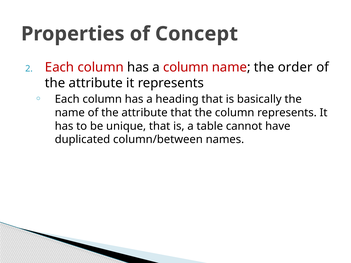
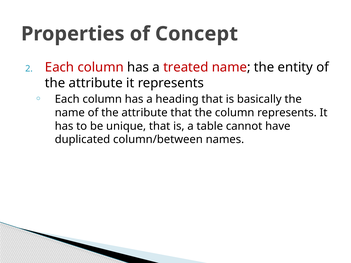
a column: column -> treated (186, 67)
order: order -> entity (295, 67)
